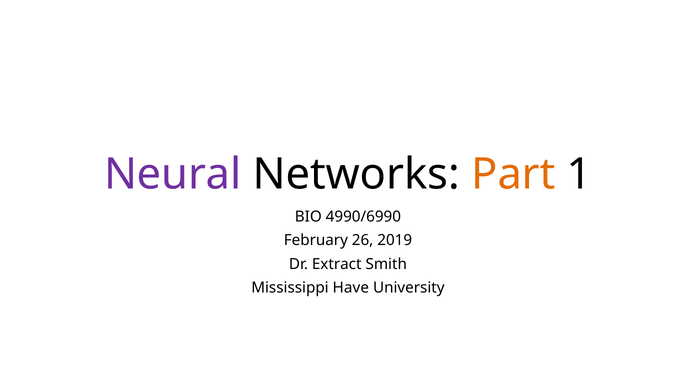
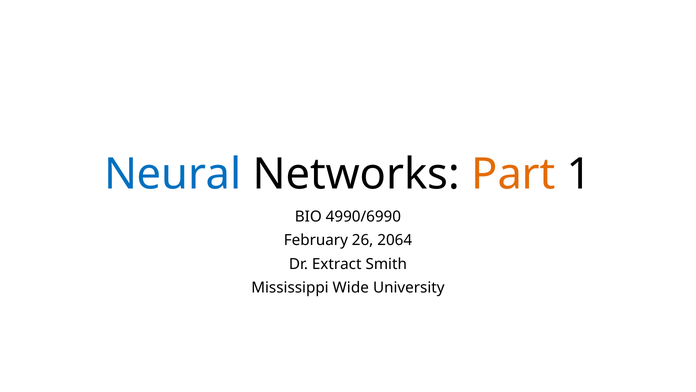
Neural colour: purple -> blue (173, 174)
2019: 2019 -> 2064 (395, 240)
Have: Have -> Wide (351, 287)
